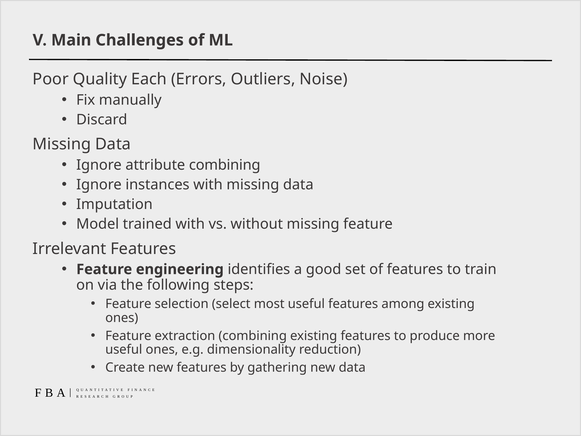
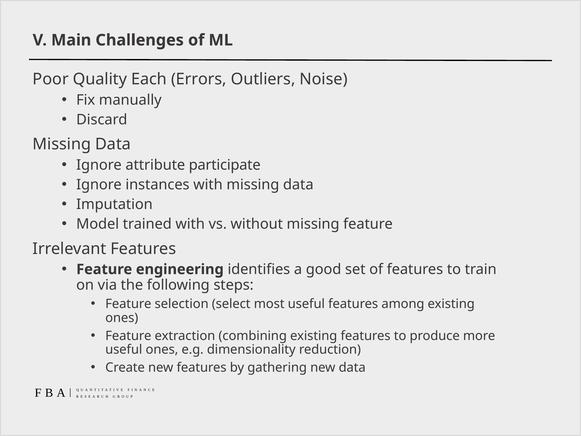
attribute combining: combining -> participate (225, 165)
